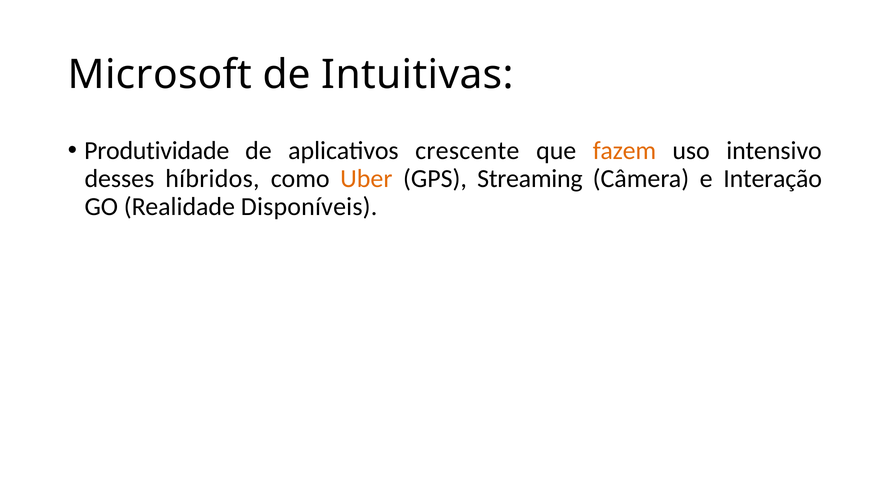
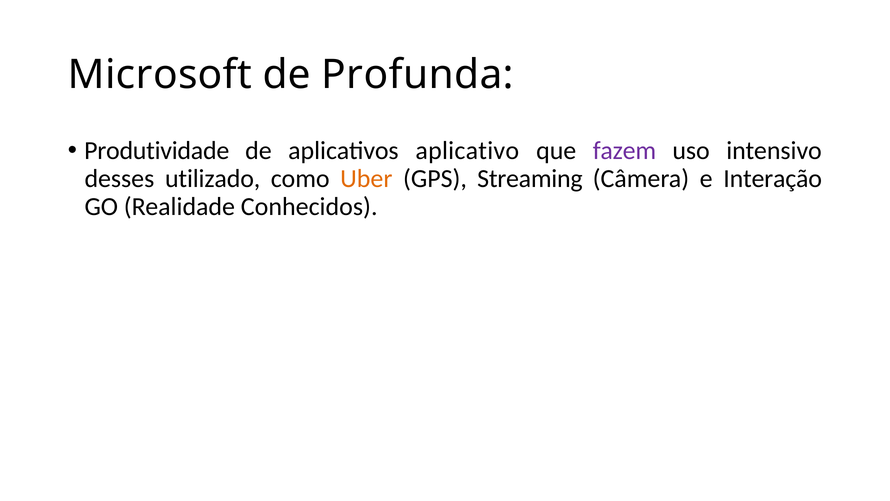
Intuitivas: Intuitivas -> Profunda (418, 75)
crescente: crescente -> aplicativo (467, 150)
fazem colour: orange -> purple (624, 150)
híbridos: híbridos -> utilizado (213, 179)
Disponíveis: Disponíveis -> Conhecidos (309, 207)
